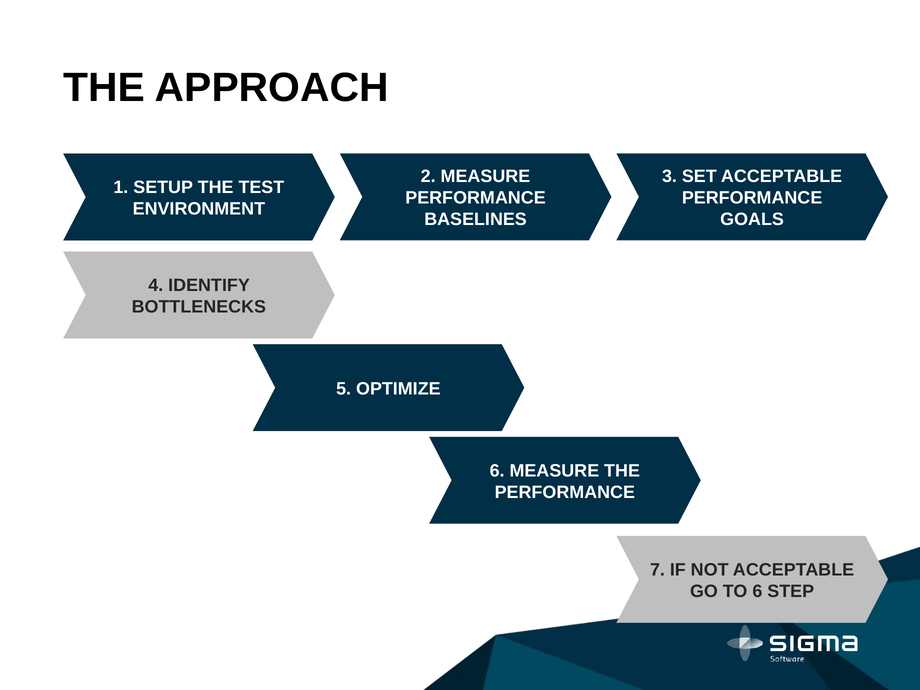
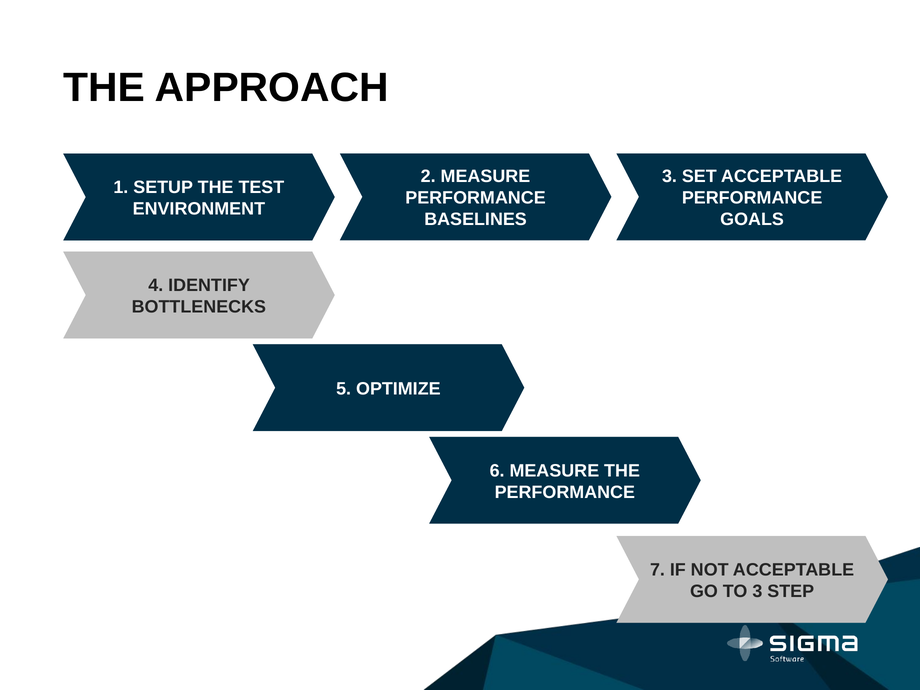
TO 6: 6 -> 3 (757, 591)
